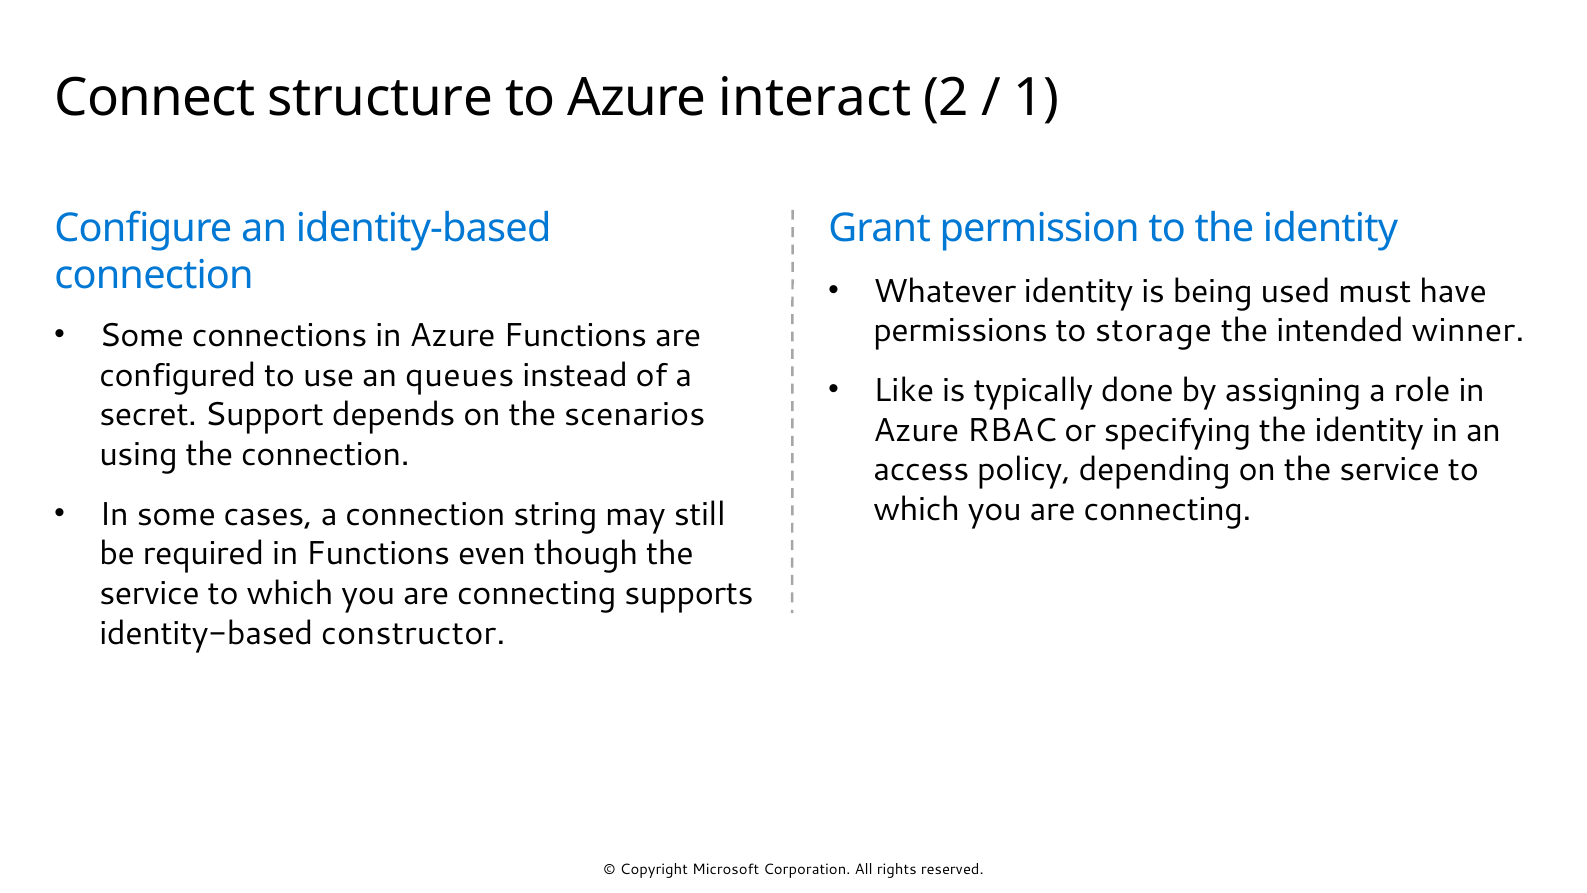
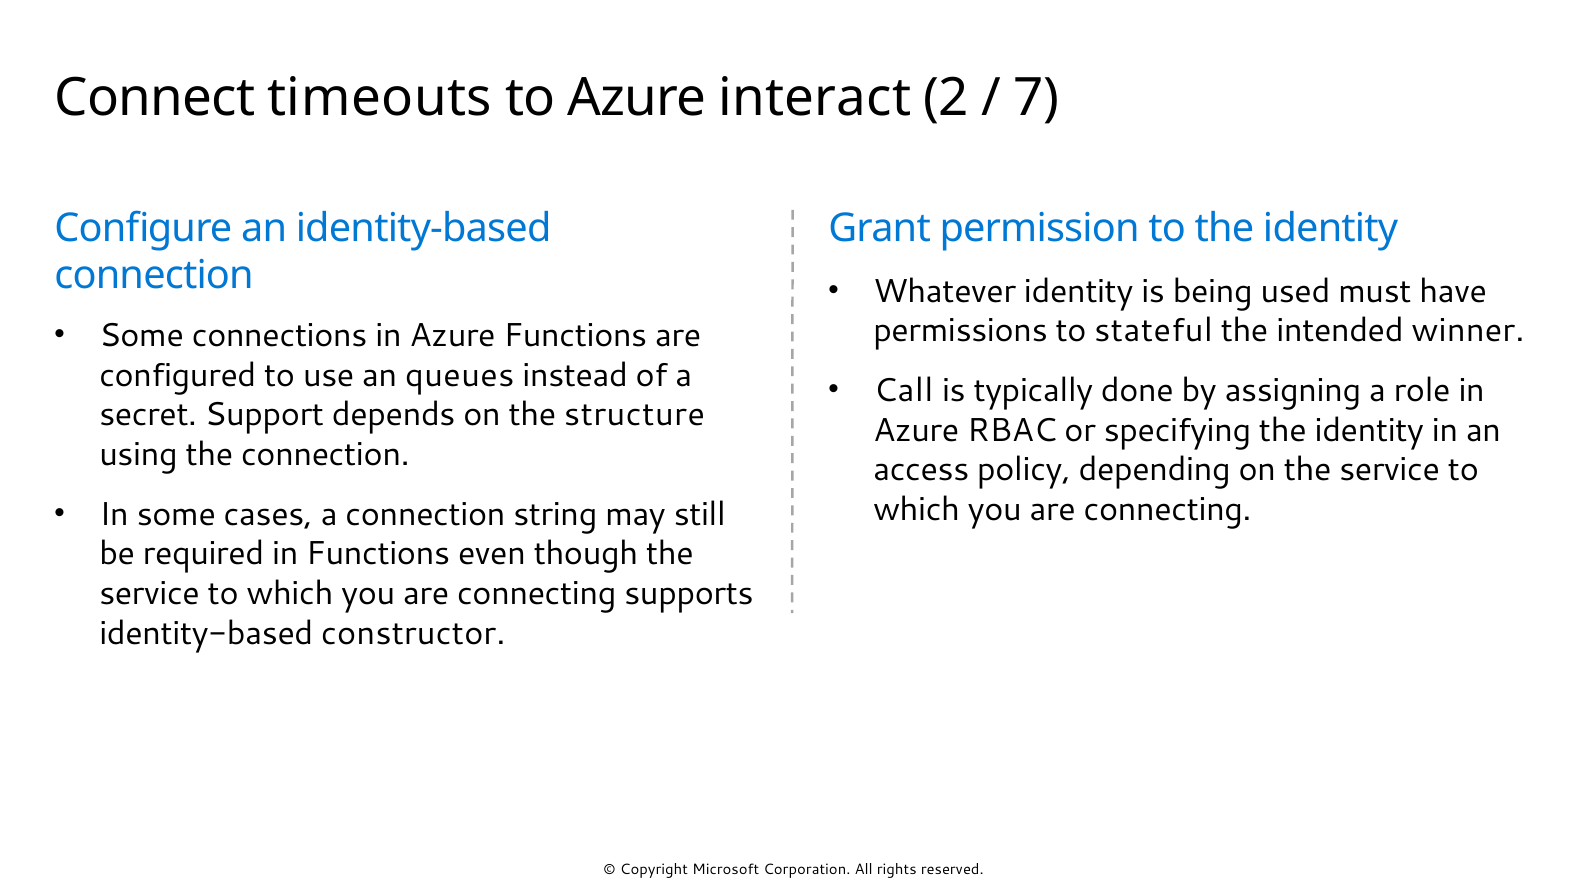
structure: structure -> timeouts (380, 98)
1: 1 -> 7 (1036, 98)
storage: storage -> stateful (1154, 331)
Like: Like -> Call (904, 390)
scenarios: scenarios -> structure (634, 415)
